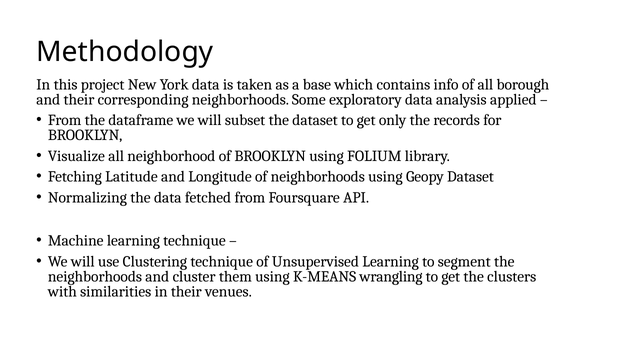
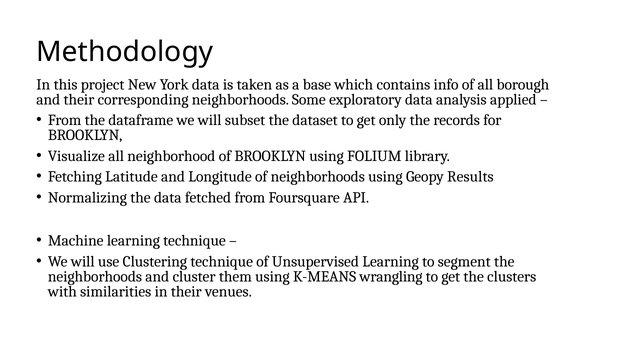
Geopy Dataset: Dataset -> Results (470, 177)
